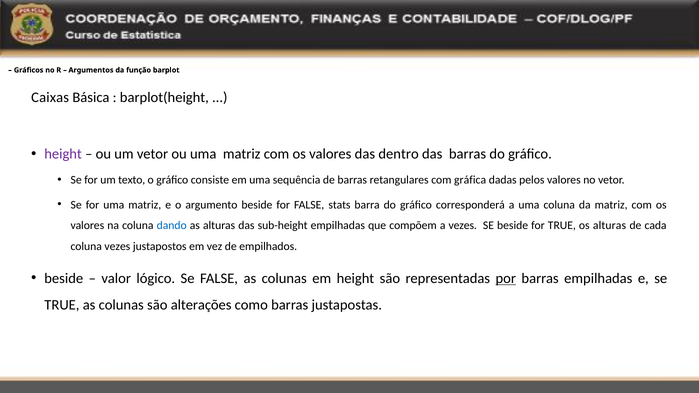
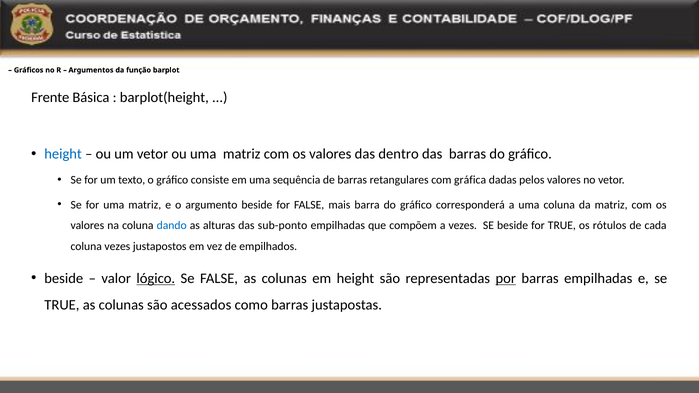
Caixas: Caixas -> Frente (50, 97)
height colour: purple -> blue (63, 154)
stats: stats -> mais (339, 205)
sub-height: sub-height -> sub-ponto (283, 226)
os alturas: alturas -> rótulos (610, 226)
lógico underline: none -> present (156, 279)
alterações: alterações -> acessados (201, 305)
